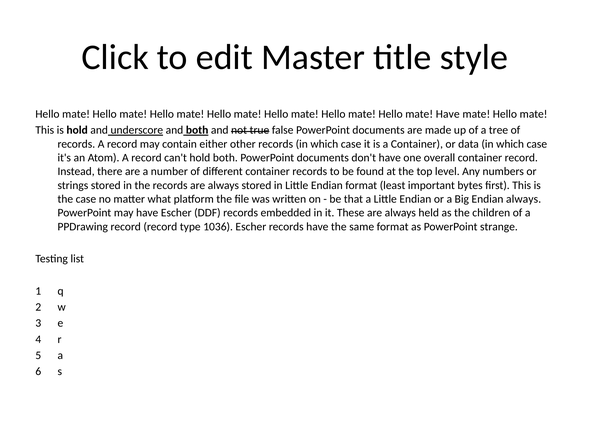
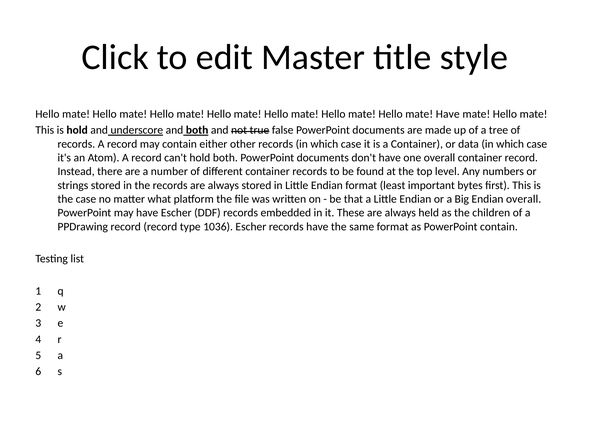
Endian always: always -> overall (524, 199)
PowerPoint strange: strange -> contain (499, 226)
